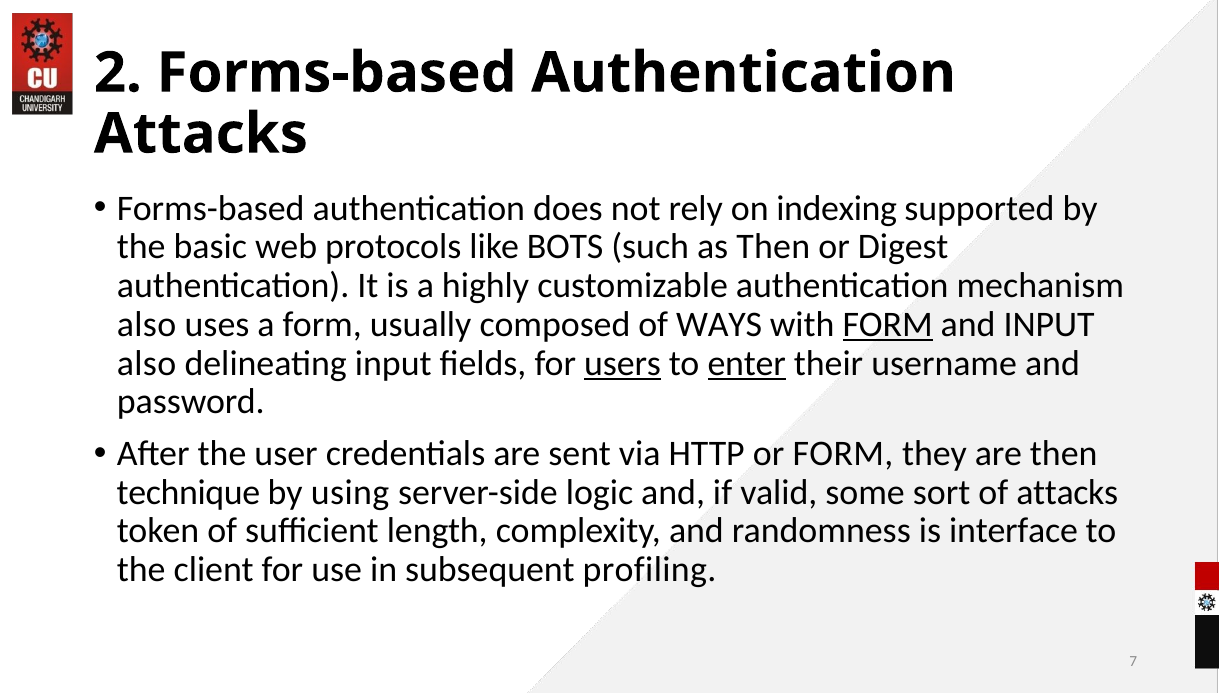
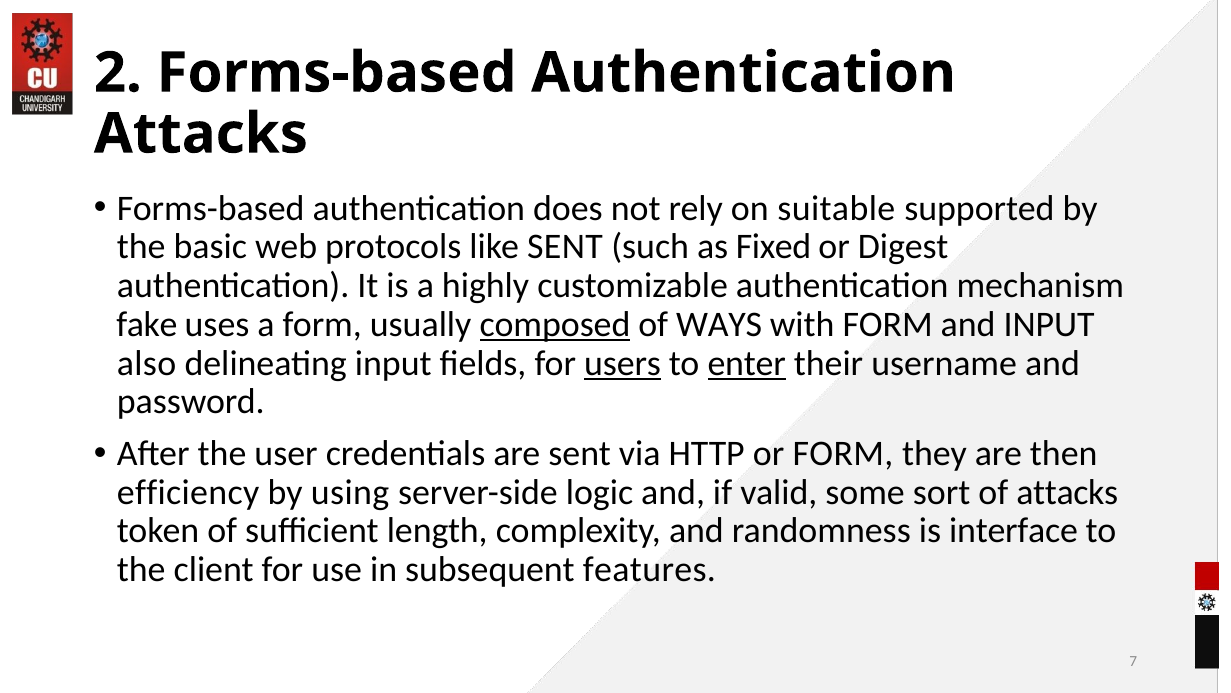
indexing: indexing -> suitable (836, 208)
like BOTS: BOTS -> SENT (565, 247)
as Then: Then -> Fixed (774, 247)
also: also -> fake (147, 324)
composed underline: none -> present (555, 324)
FORM underline: present -> none (888, 324)
technique: technique -> efficiency (188, 492)
profiling: profiling -> features (649, 569)
